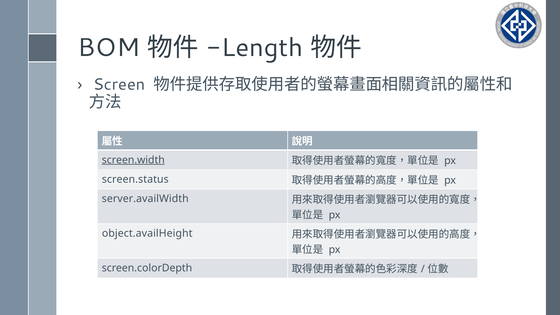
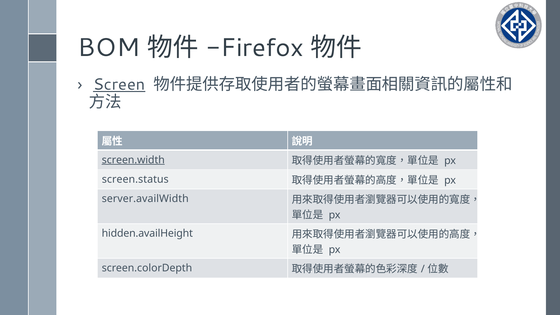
Length: Length -> Firefox (255, 48)
Screen underline: none -> present (119, 84)
object.availHeight: object.availHeight -> hidden.availHeight (147, 234)
